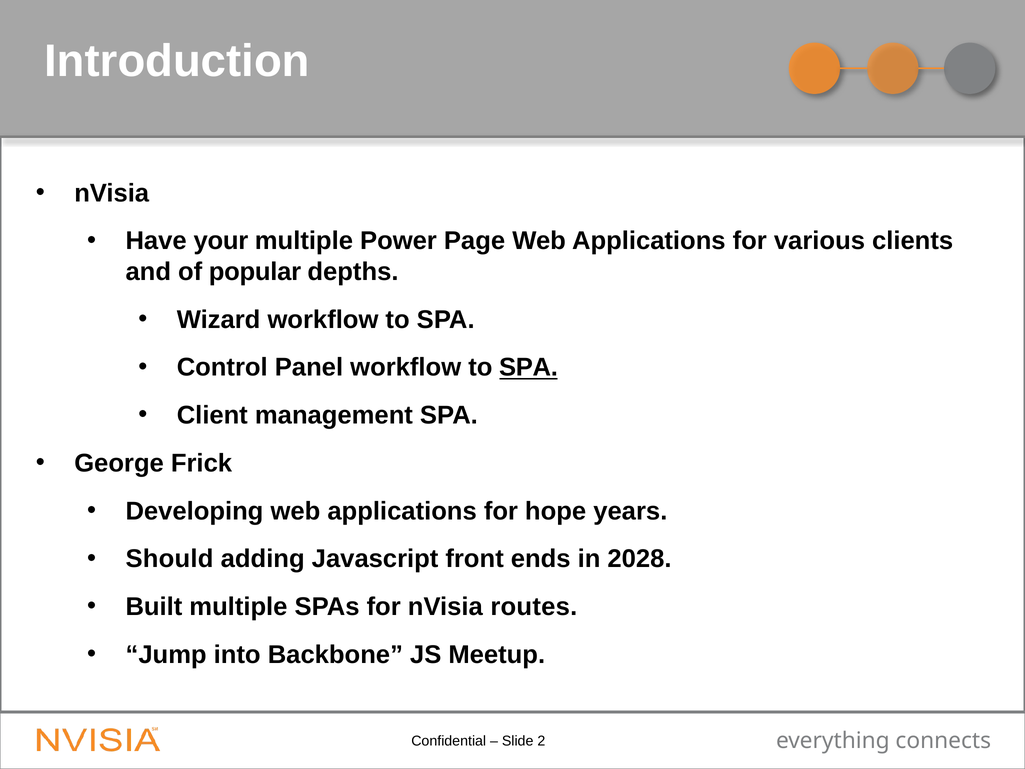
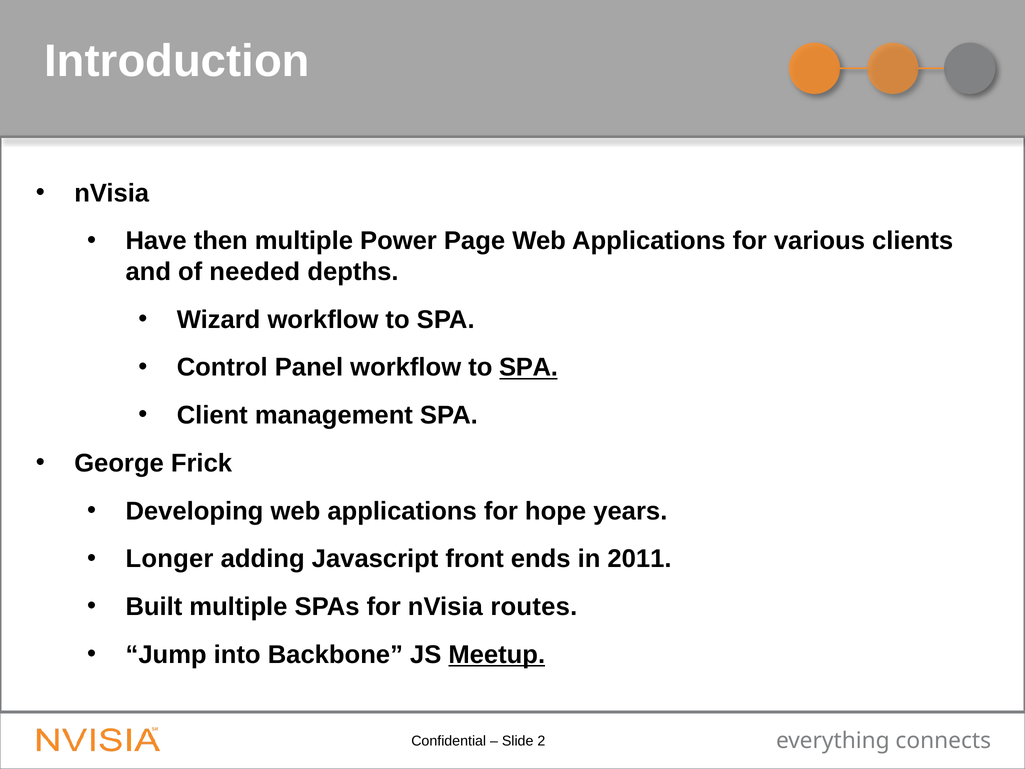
your: your -> then (221, 241)
popular: popular -> needed (255, 272)
Should: Should -> Longer (170, 559)
2028: 2028 -> 2011 (640, 559)
Meetup underline: none -> present (497, 655)
